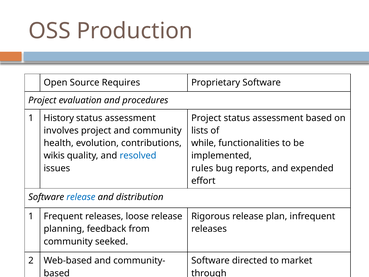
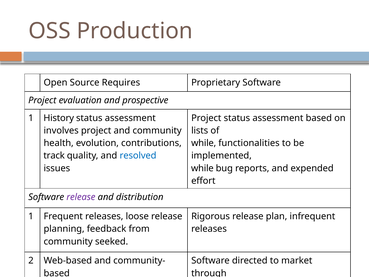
procedures: procedures -> prospective (145, 100)
wikis: wikis -> track (54, 156)
rules: rules -> while (202, 168)
release colour: blue -> purple (81, 197)
